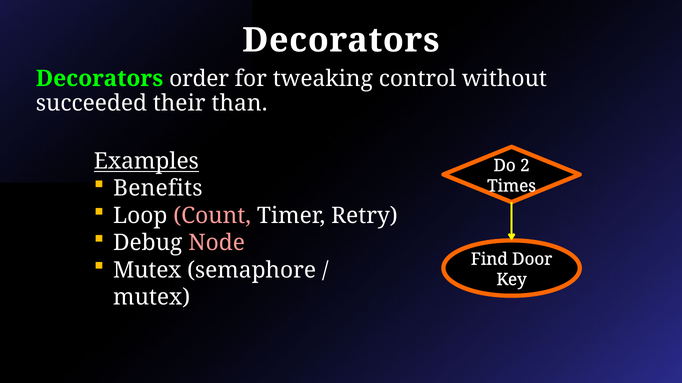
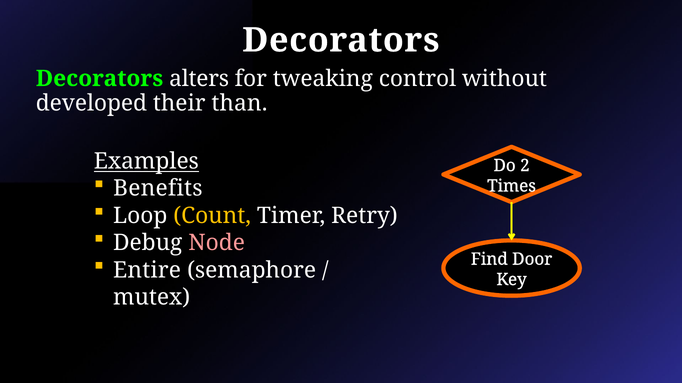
order: order -> alters (199, 79)
succeeded: succeeded -> developed (91, 103)
Count colour: pink -> yellow (212, 216)
Mutex: Mutex -> Entire (147, 271)
